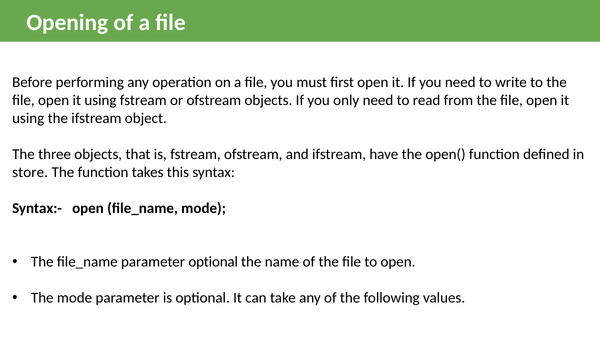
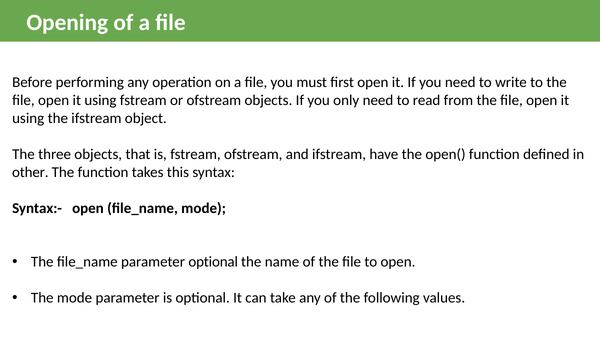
store: store -> other (30, 172)
